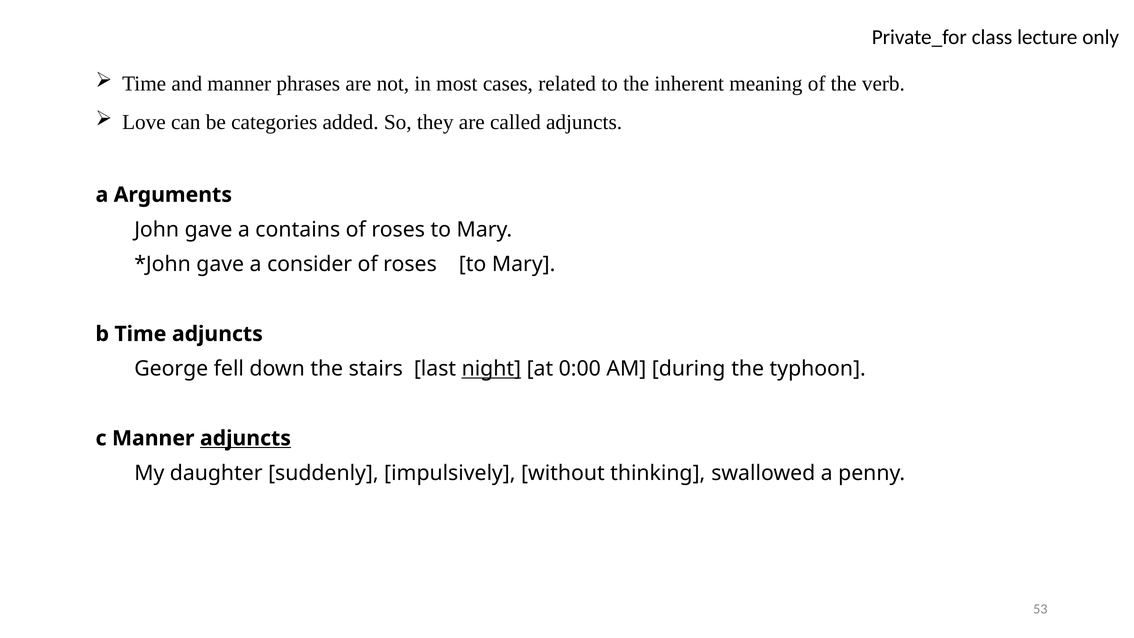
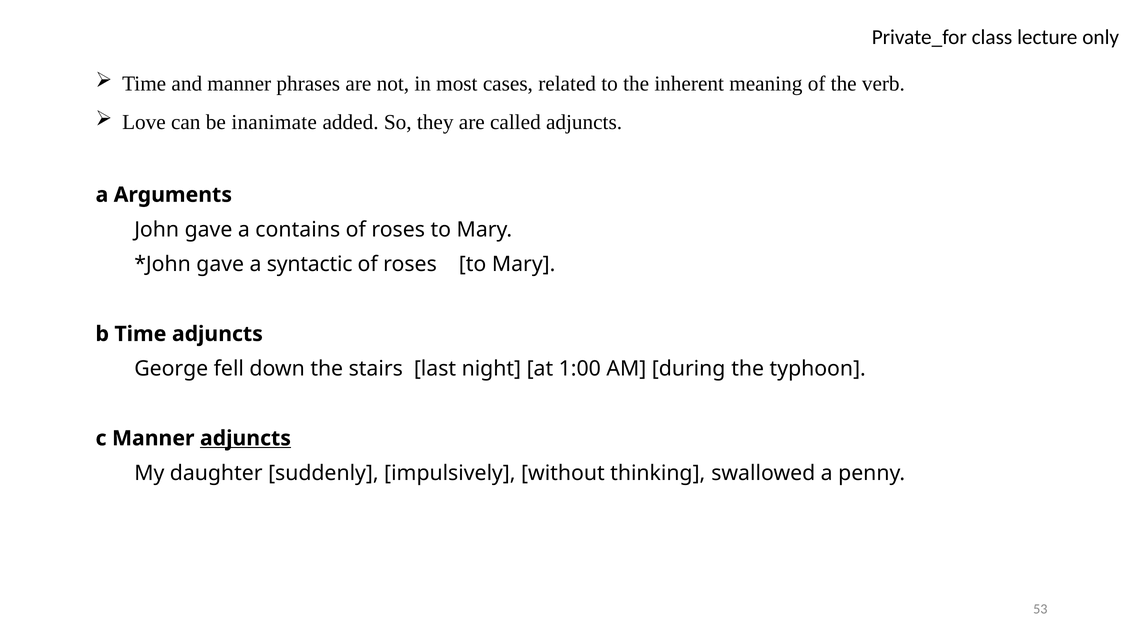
categories: categories -> inanimate (274, 122)
consider: consider -> syntactic (310, 264)
night underline: present -> none (491, 369)
0:00: 0:00 -> 1:00 (580, 369)
